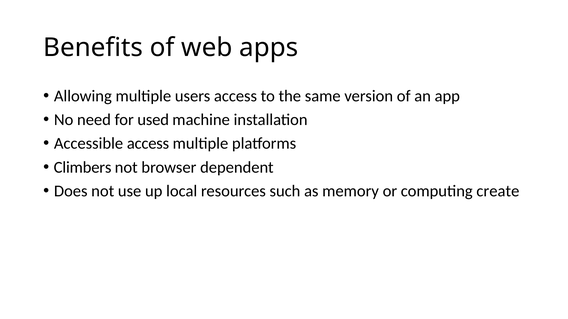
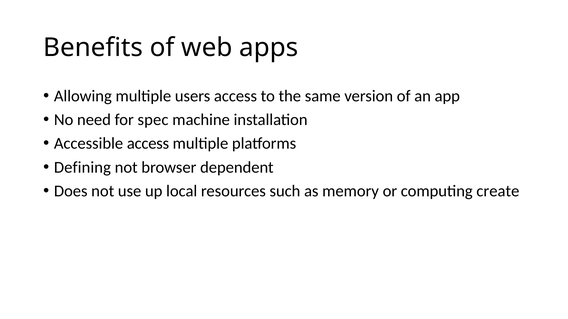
used: used -> spec (153, 120)
Climbers: Climbers -> Defining (82, 167)
